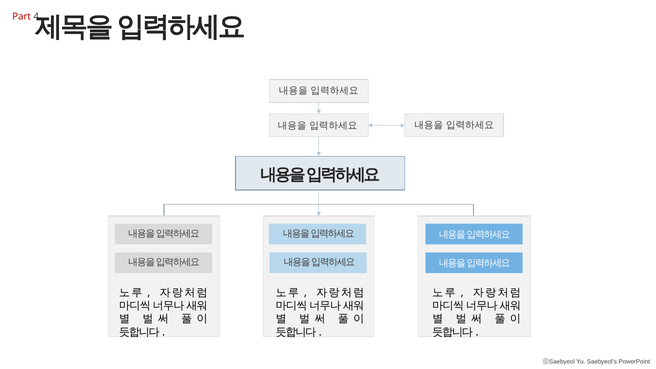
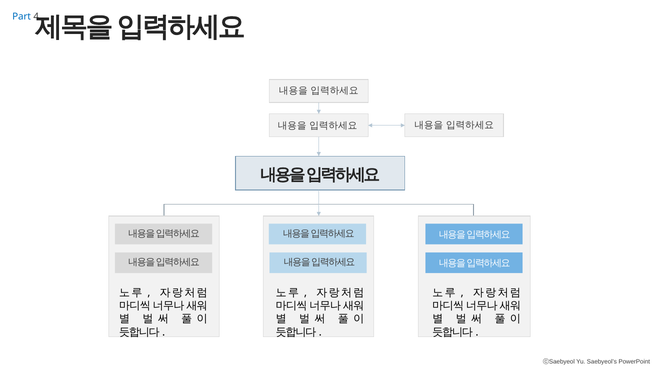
Part colour: red -> blue (22, 17)
